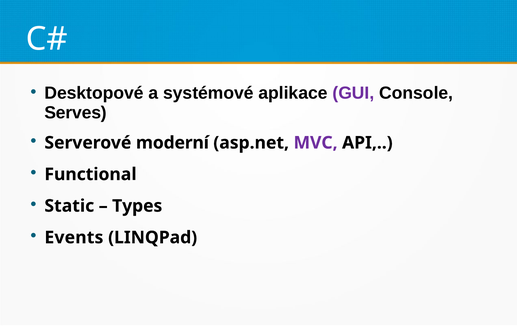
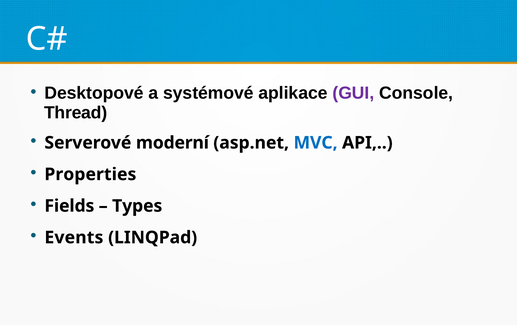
Serves: Serves -> Thread (76, 112)
MVC colour: purple -> blue (316, 143)
Functional: Functional -> Properties (90, 174)
Static: Static -> Fields (69, 206)
